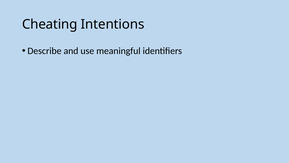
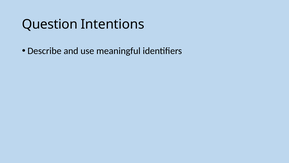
Cheating: Cheating -> Question (50, 24)
